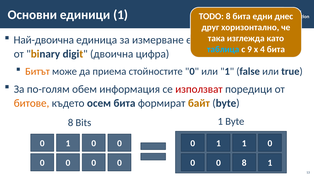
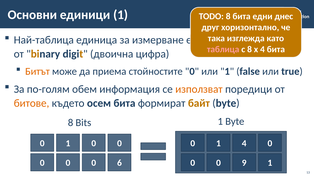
Най-двоична: Най-двоична -> Най-таблица (44, 40)
таблица colour: light blue -> pink (223, 49)
с 9: 9 -> 8 (250, 49)
използват colour: red -> orange (199, 89)
0 1 1: 1 -> 4 (244, 143)
0: 0 -> 6 (119, 163)
0 0 8: 8 -> 9 (244, 163)
